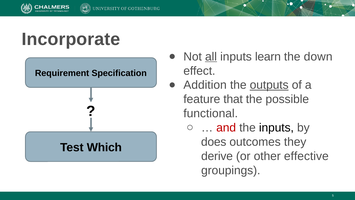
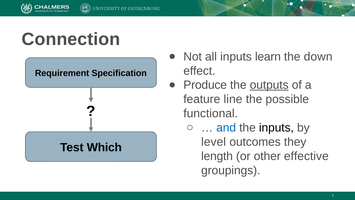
Incorporate: Incorporate -> Connection (71, 39)
all underline: present -> none (211, 57)
Addition: Addition -> Produce (205, 85)
that: that -> line (233, 99)
and colour: red -> blue (226, 128)
does: does -> level (214, 142)
derive: derive -> length (217, 156)
